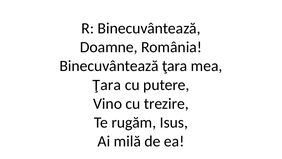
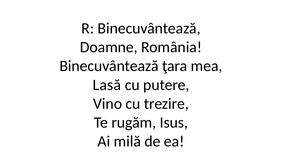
Ţara: Ţara -> Lasă (107, 85)
